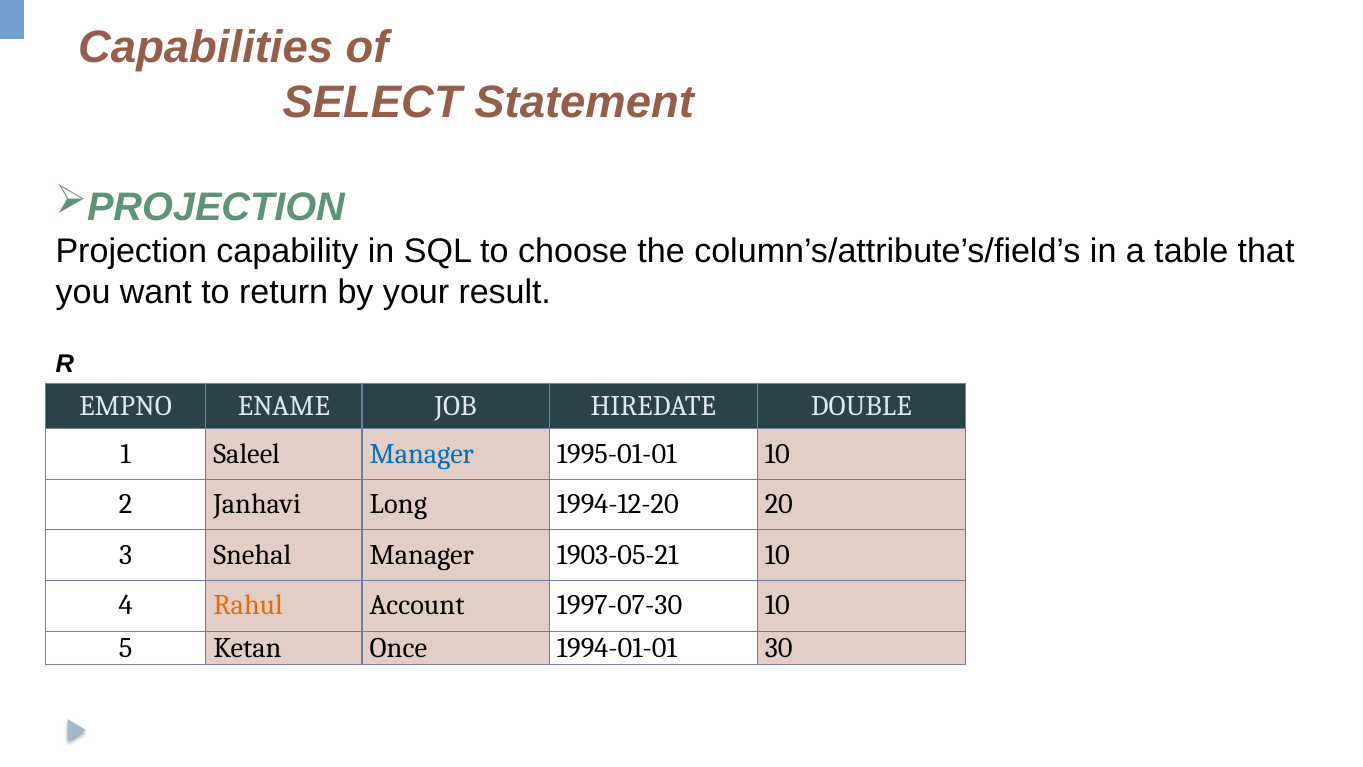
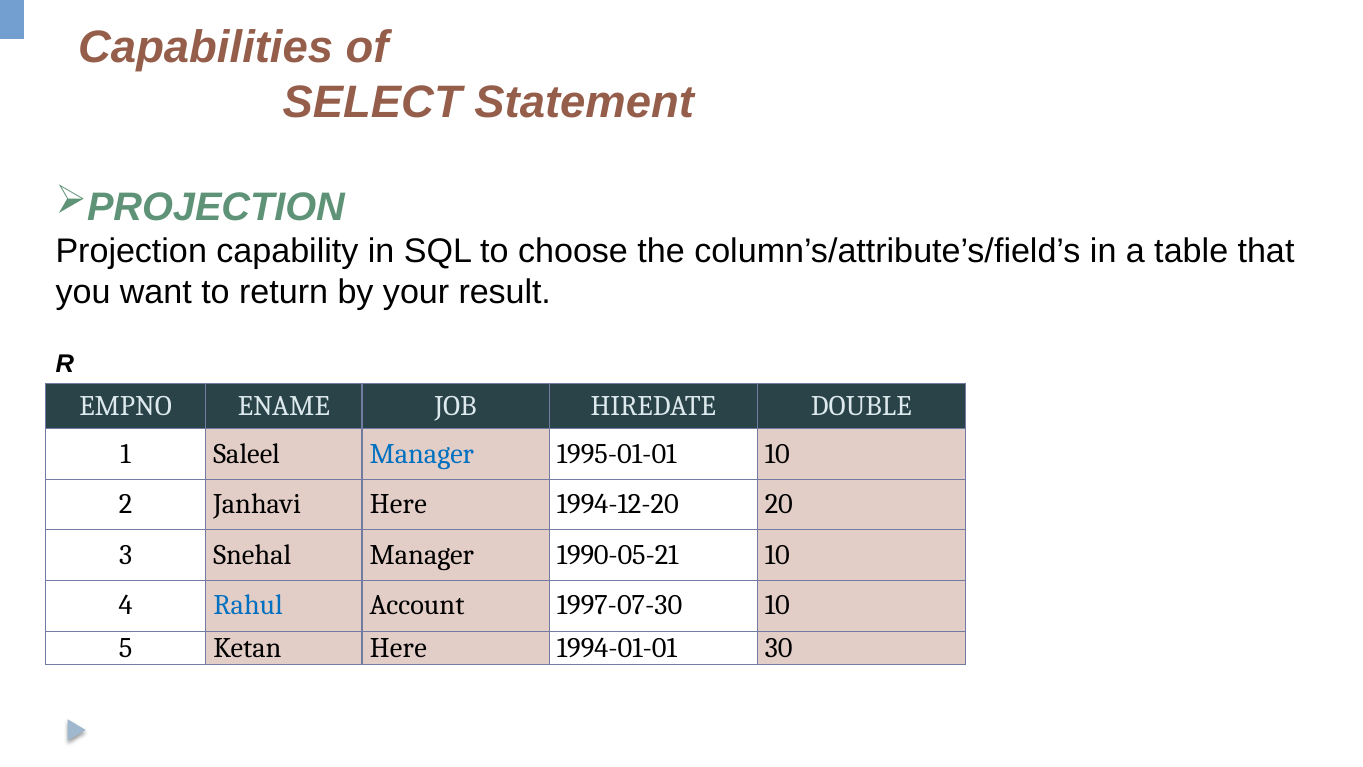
Janhavi Long: Long -> Here (398, 504)
1903-05-21: 1903-05-21 -> 1990-05-21 (618, 555)
Rahul colour: orange -> blue (248, 605)
Ketan Once: Once -> Here (398, 647)
